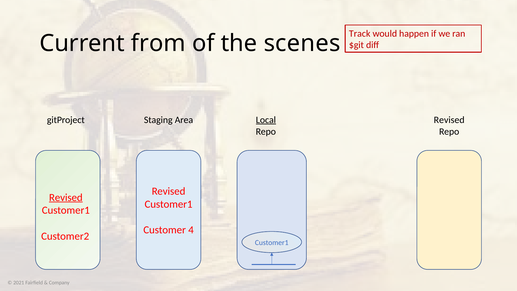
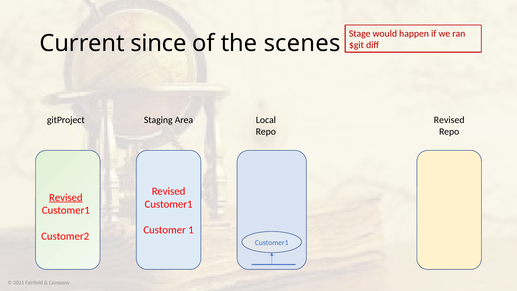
Track: Track -> Stage (360, 33)
from: from -> since (158, 43)
Local underline: present -> none (266, 120)
4: 4 -> 1 (191, 230)
